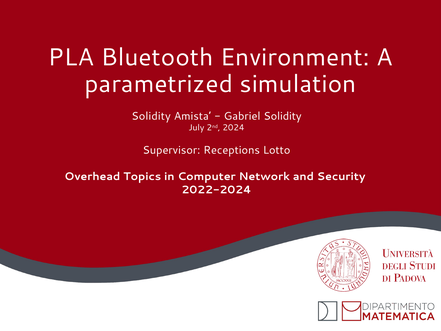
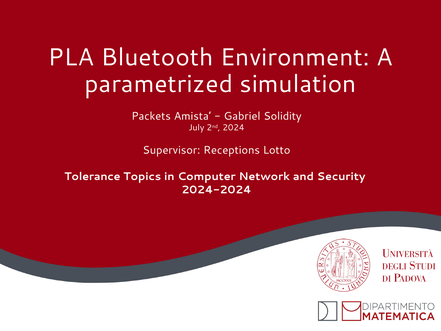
Solidity: Solidity -> Packets (151, 116)
Overhead: Overhead -> Tolerance (92, 176)
2022-2024: 2022-2024 -> 2024-2024 (216, 190)
